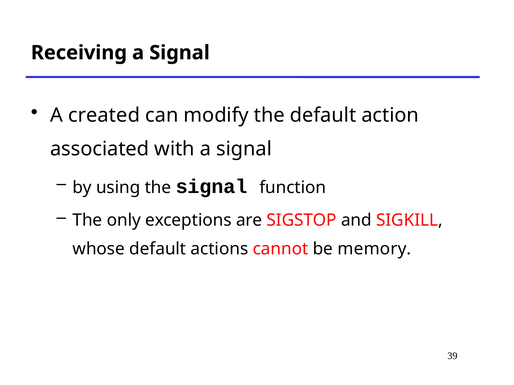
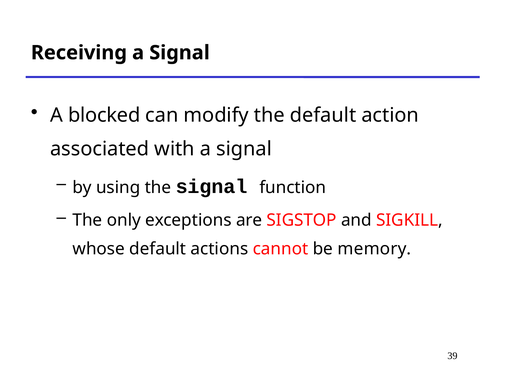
created: created -> blocked (104, 116)
